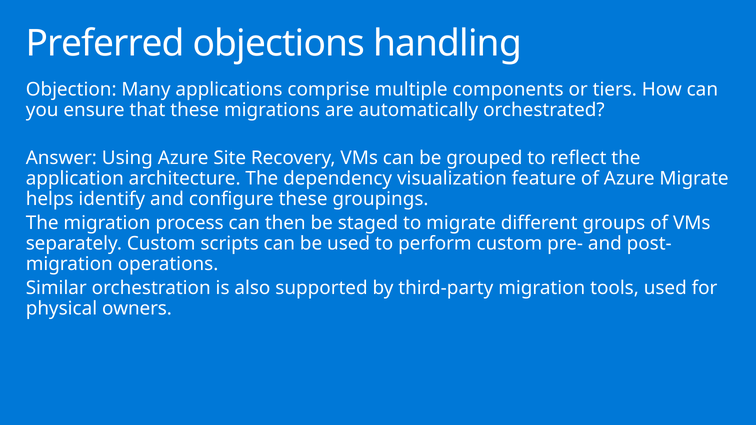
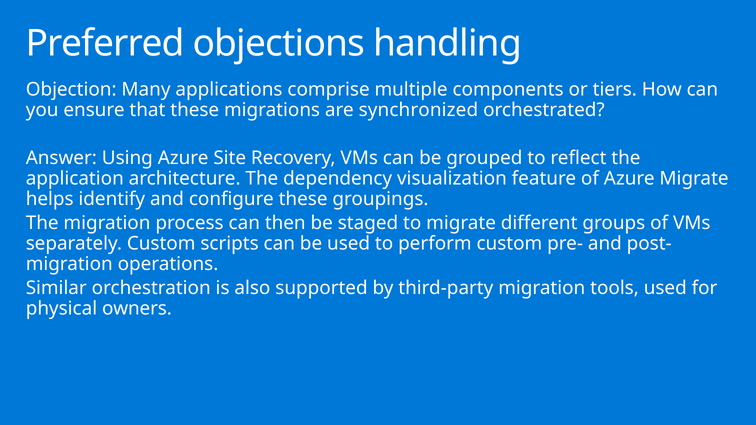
automatically: automatically -> synchronized (418, 110)
